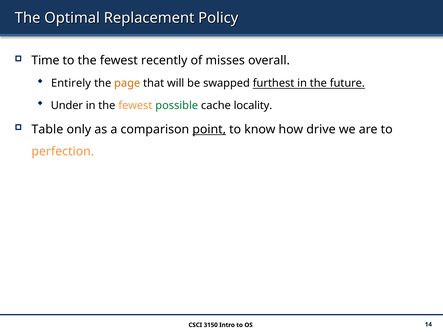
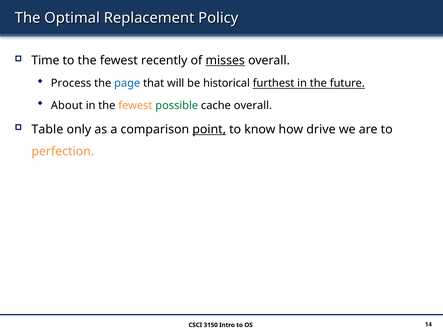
misses underline: none -> present (225, 60)
Entirely: Entirely -> Process (71, 83)
page colour: orange -> blue (127, 83)
swapped: swapped -> historical (227, 83)
Under: Under -> About (67, 105)
cache locality: locality -> overall (253, 105)
